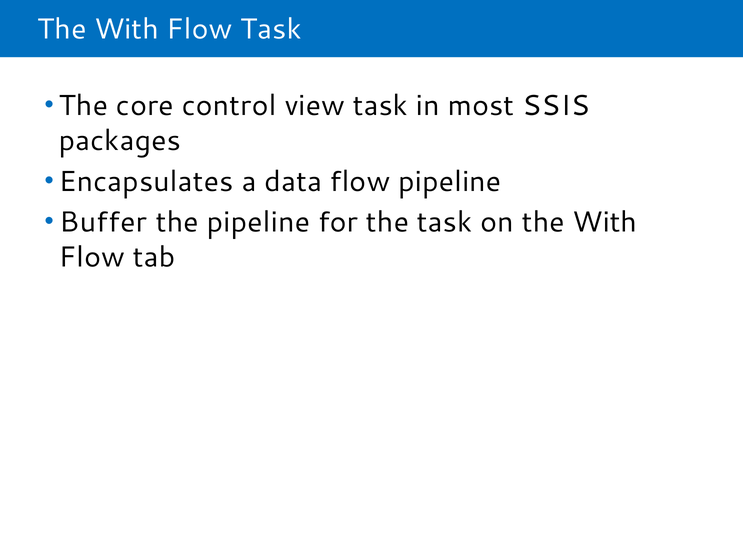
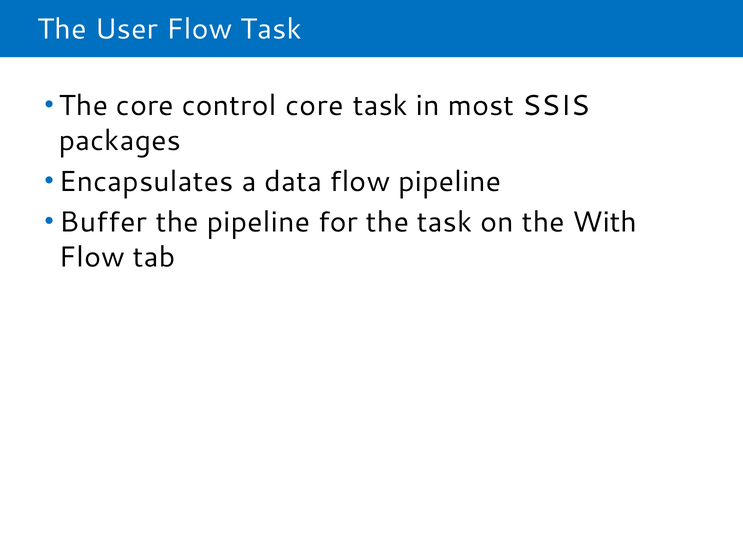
With: With -> User (126, 29)
control view: view -> core (314, 106)
